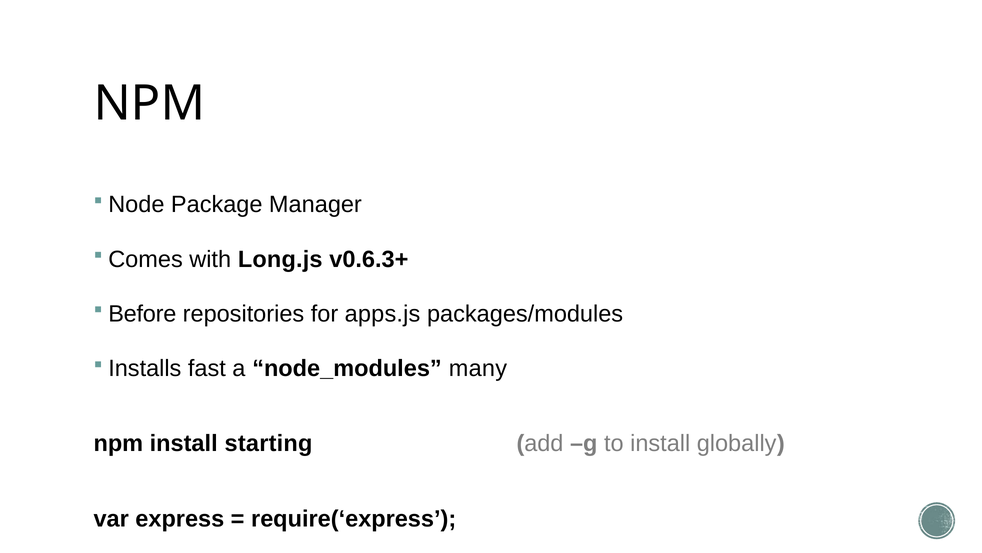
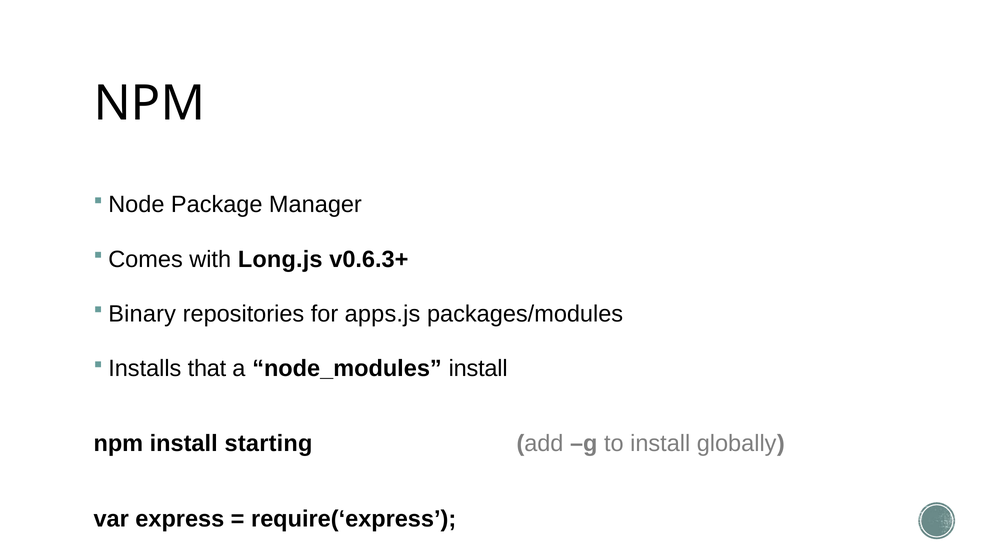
Before: Before -> Binary (142, 314)
fast: fast -> that (207, 368)
node_modules many: many -> install (478, 368)
